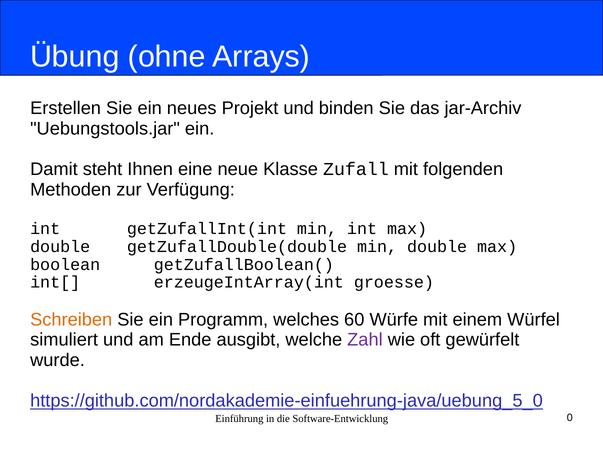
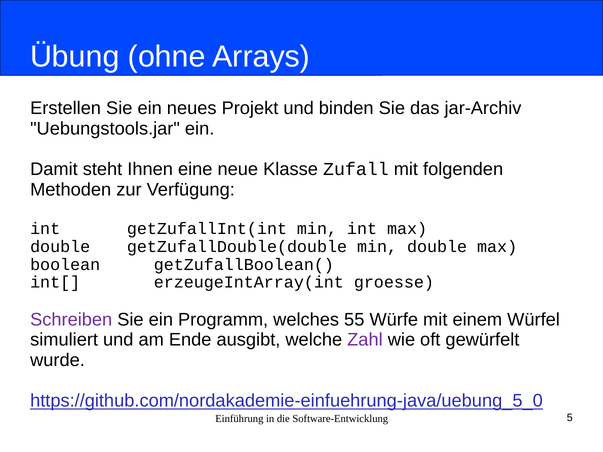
Schreiben colour: orange -> purple (71, 320)
60: 60 -> 55 (354, 320)
0: 0 -> 5 (570, 418)
